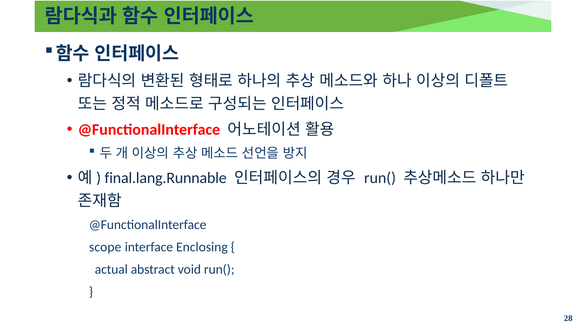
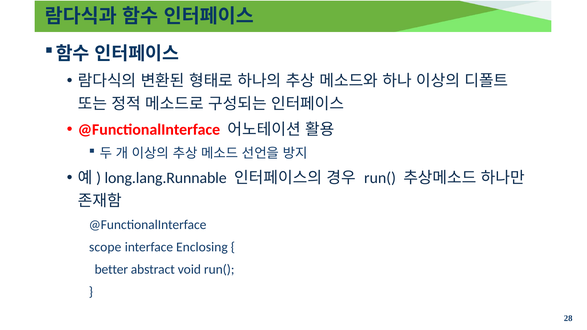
final.lang.Runnable: final.lang.Runnable -> long.lang.Runnable (166, 178)
actual: actual -> better (111, 270)
